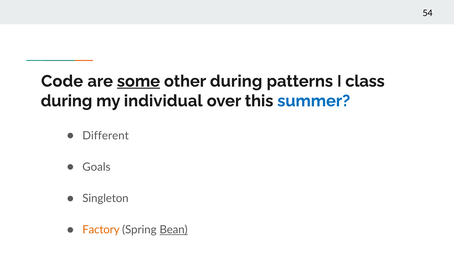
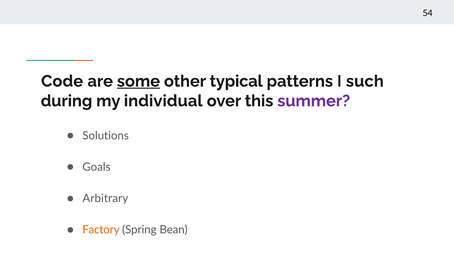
other during: during -> typical (236, 81)
class: class -> such (365, 81)
summer colour: blue -> purple (314, 101)
Different: Different -> Solutions (106, 135)
Singleton: Singleton -> Arbitrary (105, 198)
Bean underline: present -> none (174, 229)
